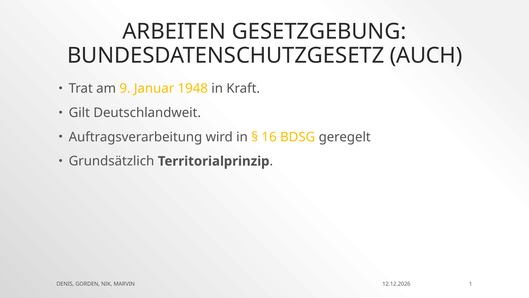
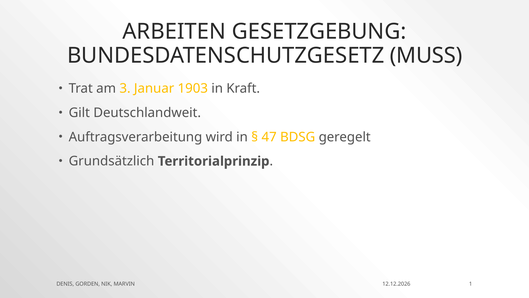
AUCH: AUCH -> MUSS (426, 55)
9: 9 -> 3 (125, 88)
1948: 1948 -> 1903 (193, 88)
16: 16 -> 47 (269, 137)
